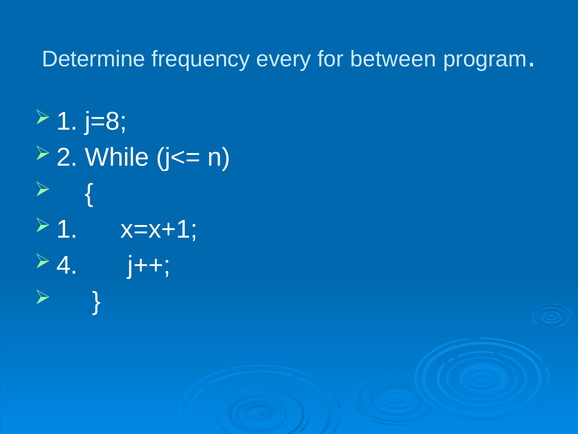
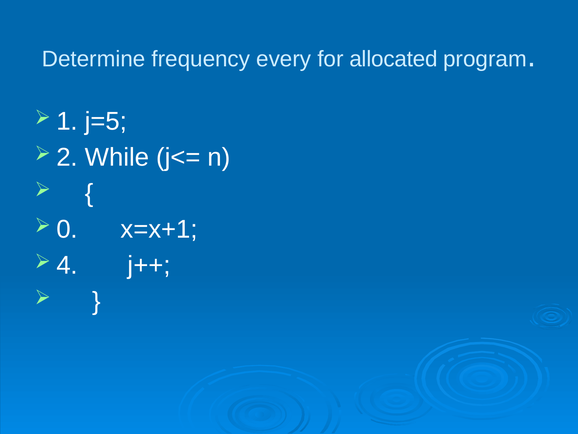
between: between -> allocated (393, 59)
j=8: j=8 -> j=5 (106, 121)
1: 1 -> 0 (67, 229)
